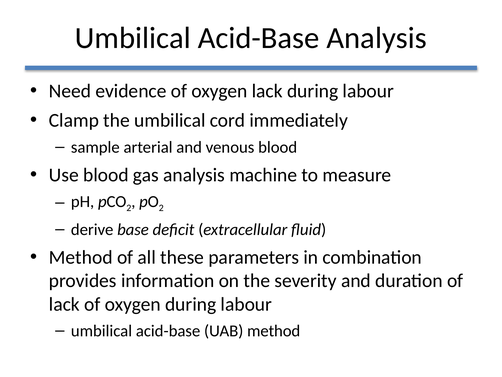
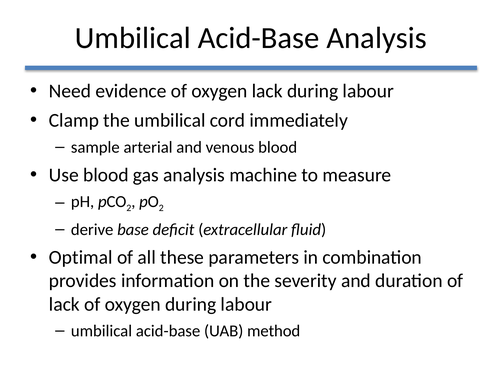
Method: Method -> Optimal (81, 257)
